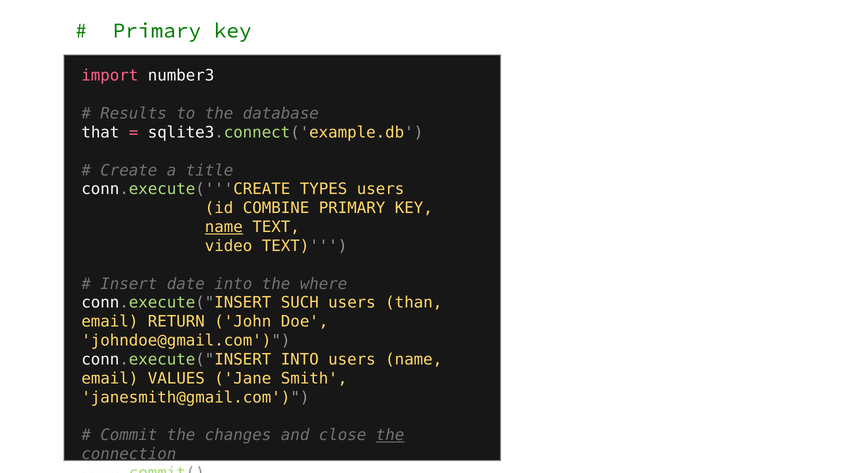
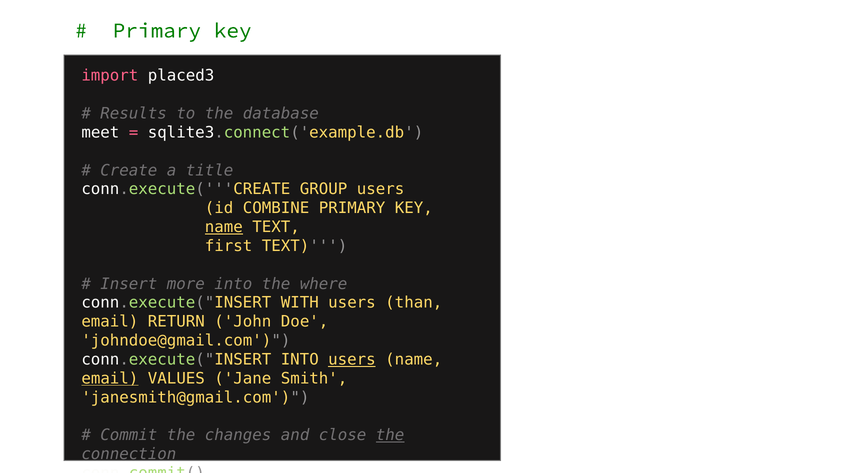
number3: number3 -> placed3 (181, 76)
that: that -> meet (100, 133)
TYPES: TYPES -> GROUP (324, 190)
video: video -> first (229, 246)
date: date -> more (186, 284)
SUCH: SUCH -> WITH (300, 303)
users underline: none -> present (352, 360)
email underline: none -> present (110, 379)
